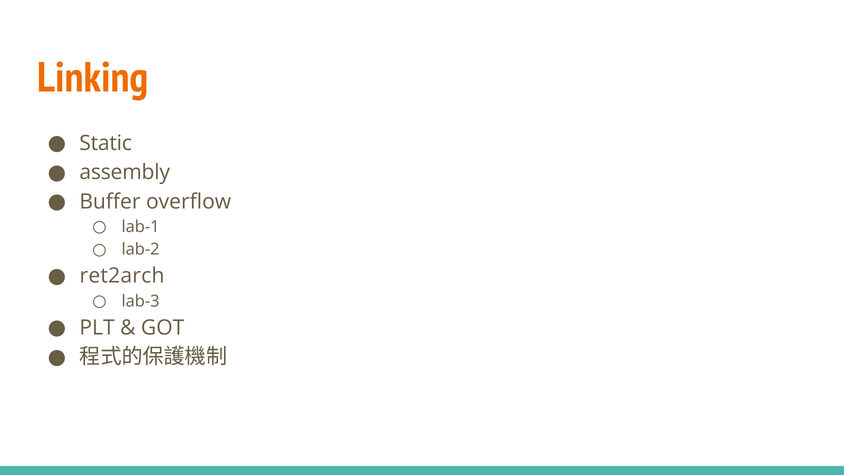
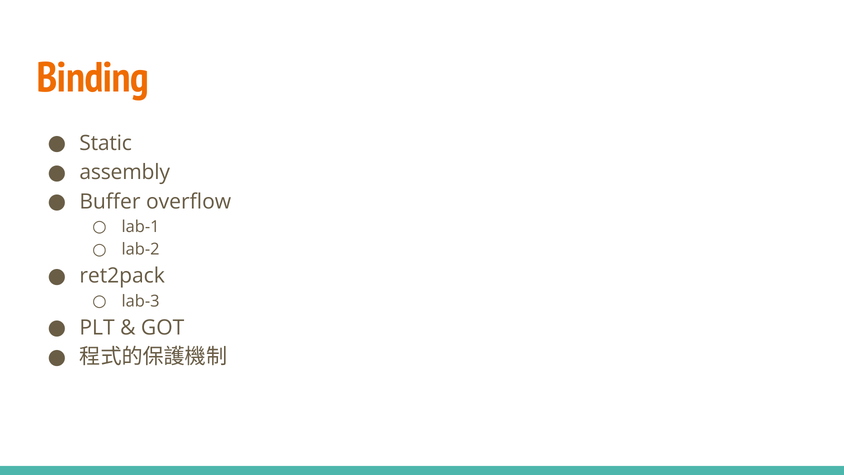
Linking: Linking -> Binding (93, 78)
ret2arch: ret2arch -> ret2pack (122, 276)
